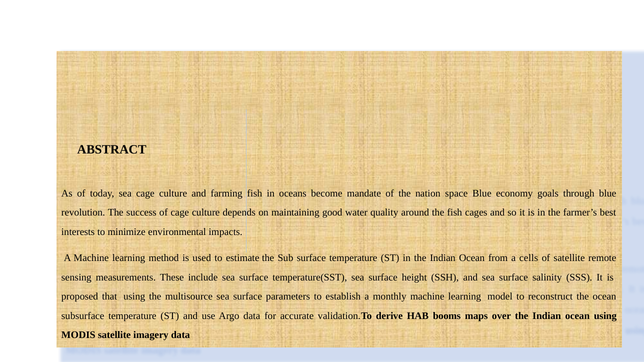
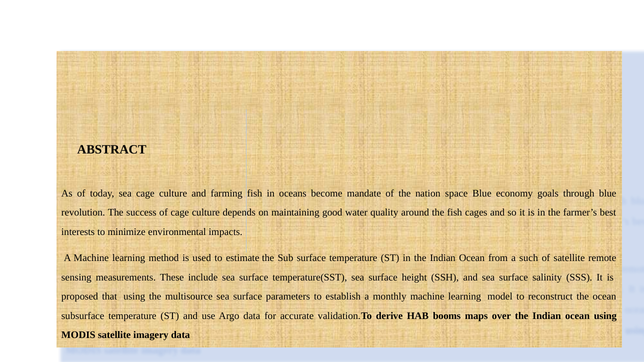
cells: cells -> such (529, 258)
